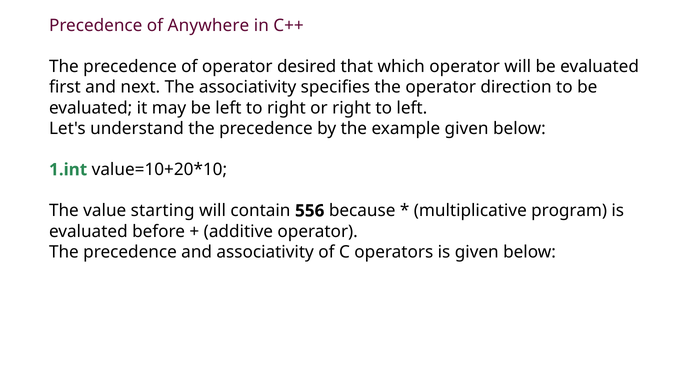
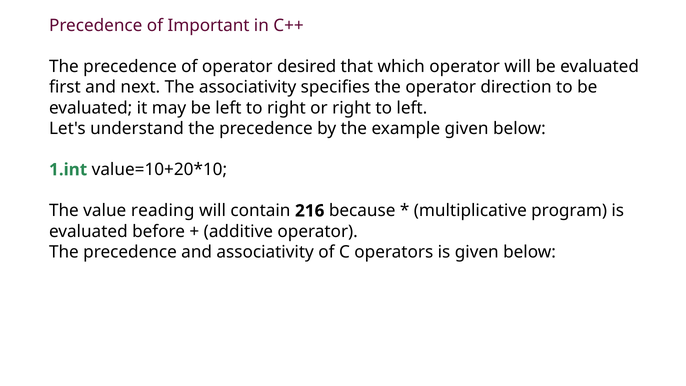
Anywhere: Anywhere -> Important (209, 26)
starting: starting -> reading (163, 211)
556: 556 -> 216 (310, 211)
